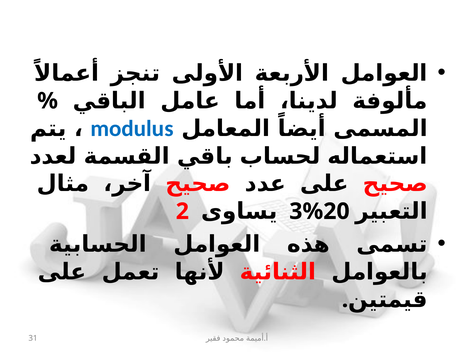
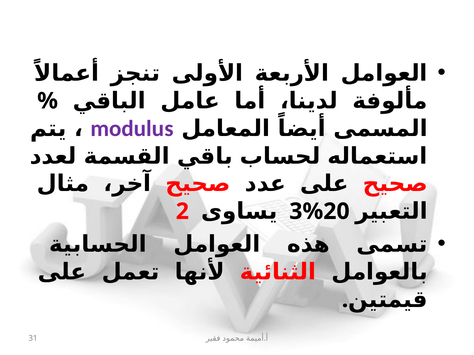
modulus colour: blue -> purple (132, 129)
